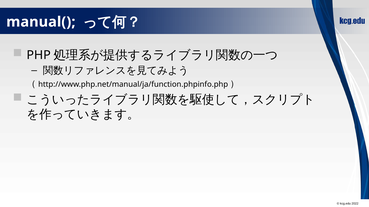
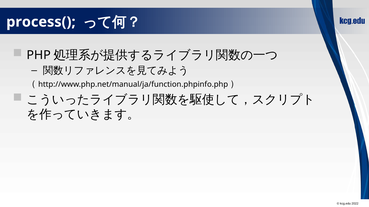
manual(: manual( -> process( (41, 22)
